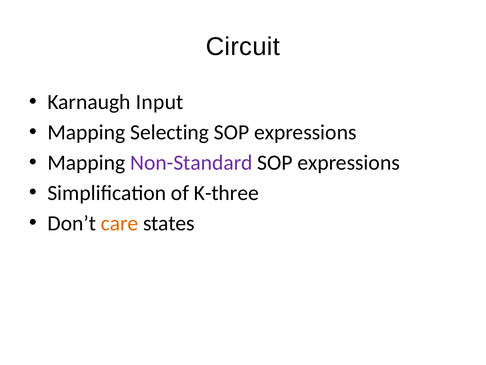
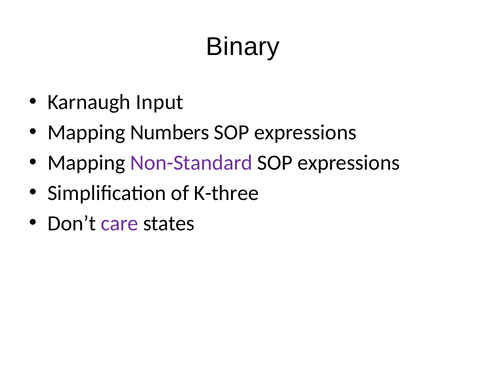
Circuit: Circuit -> Binary (243, 47)
Selecting: Selecting -> Numbers (170, 132)
care colour: orange -> purple (120, 223)
